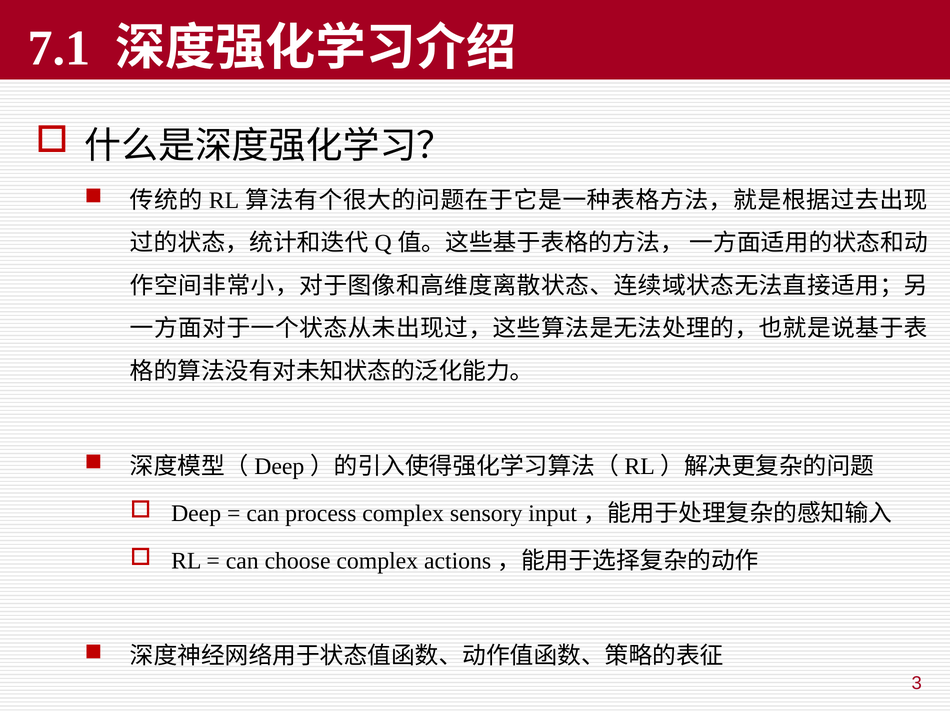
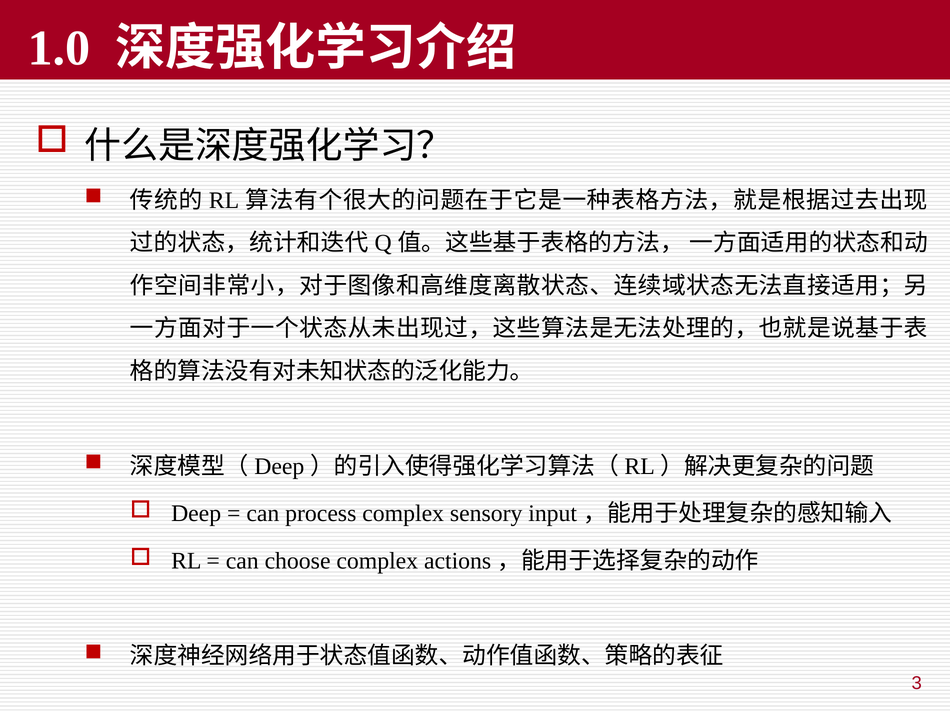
7.1: 7.1 -> 1.0 (59, 48)
